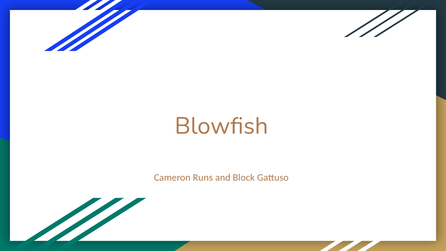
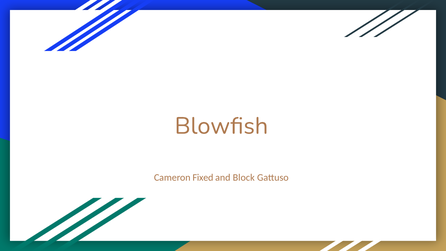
Runs: Runs -> Fixed (203, 178)
